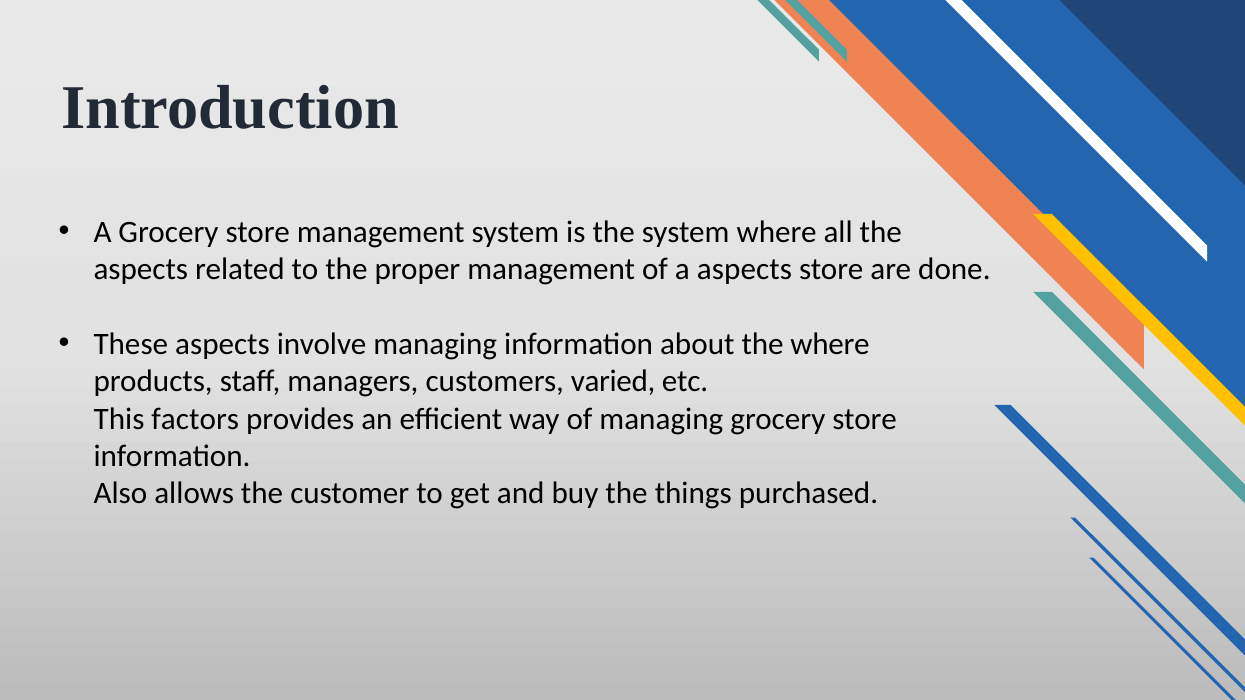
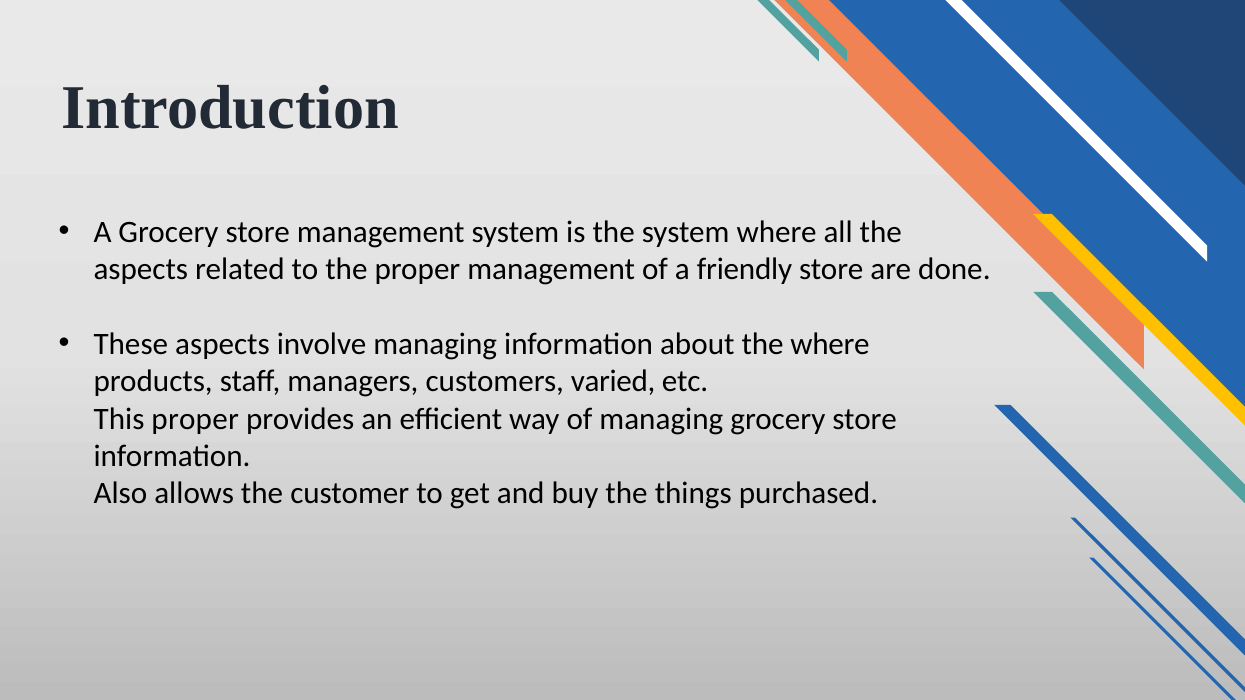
a aspects: aspects -> friendly (745, 270)
This factors: factors -> proper (195, 419)
